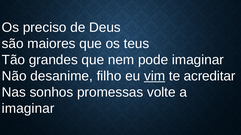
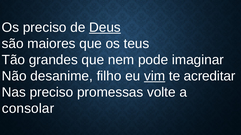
Deus underline: none -> present (105, 28)
Nas sonhos: sonhos -> preciso (51, 93)
imaginar: imaginar -> consolar (28, 109)
